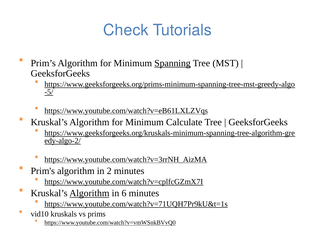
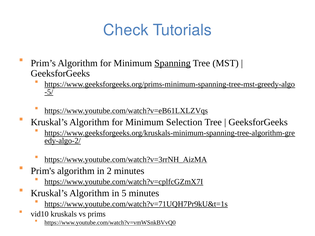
Calculate: Calculate -> Selection (184, 122)
Algorithm underline: present -> none (89, 193)
6: 6 -> 5 (124, 193)
